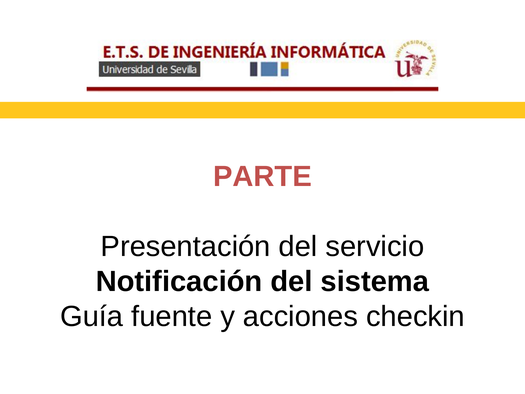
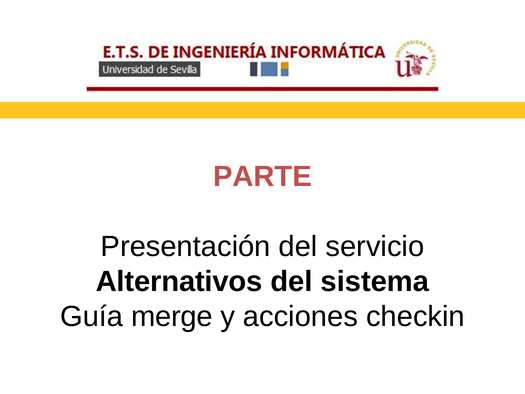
Notificación: Notificación -> Alternativos (179, 281)
fuente: fuente -> merge (172, 316)
